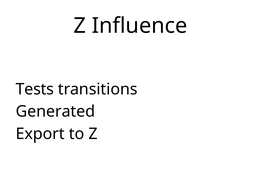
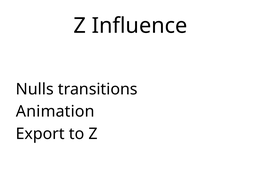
Tests: Tests -> Nulls (35, 89)
Generated: Generated -> Animation (55, 111)
